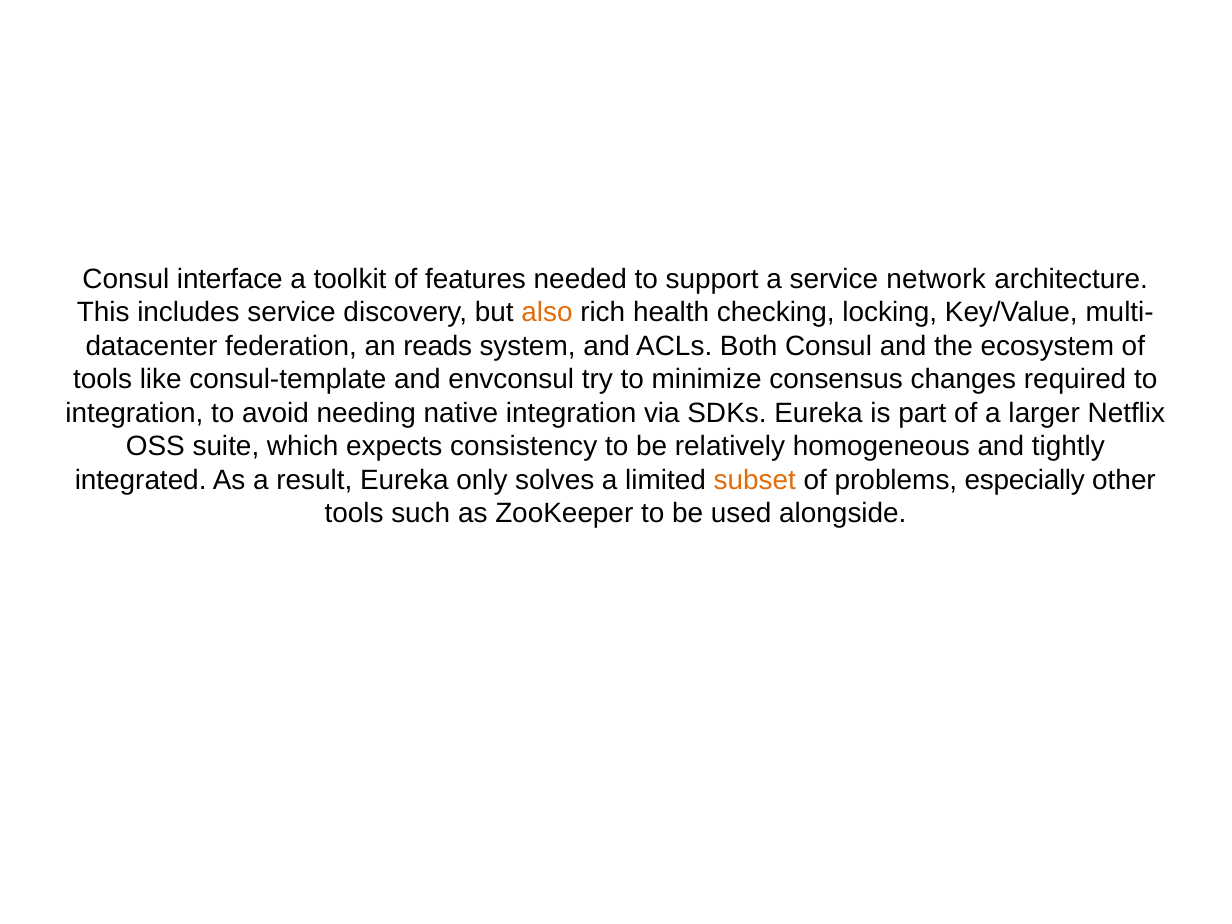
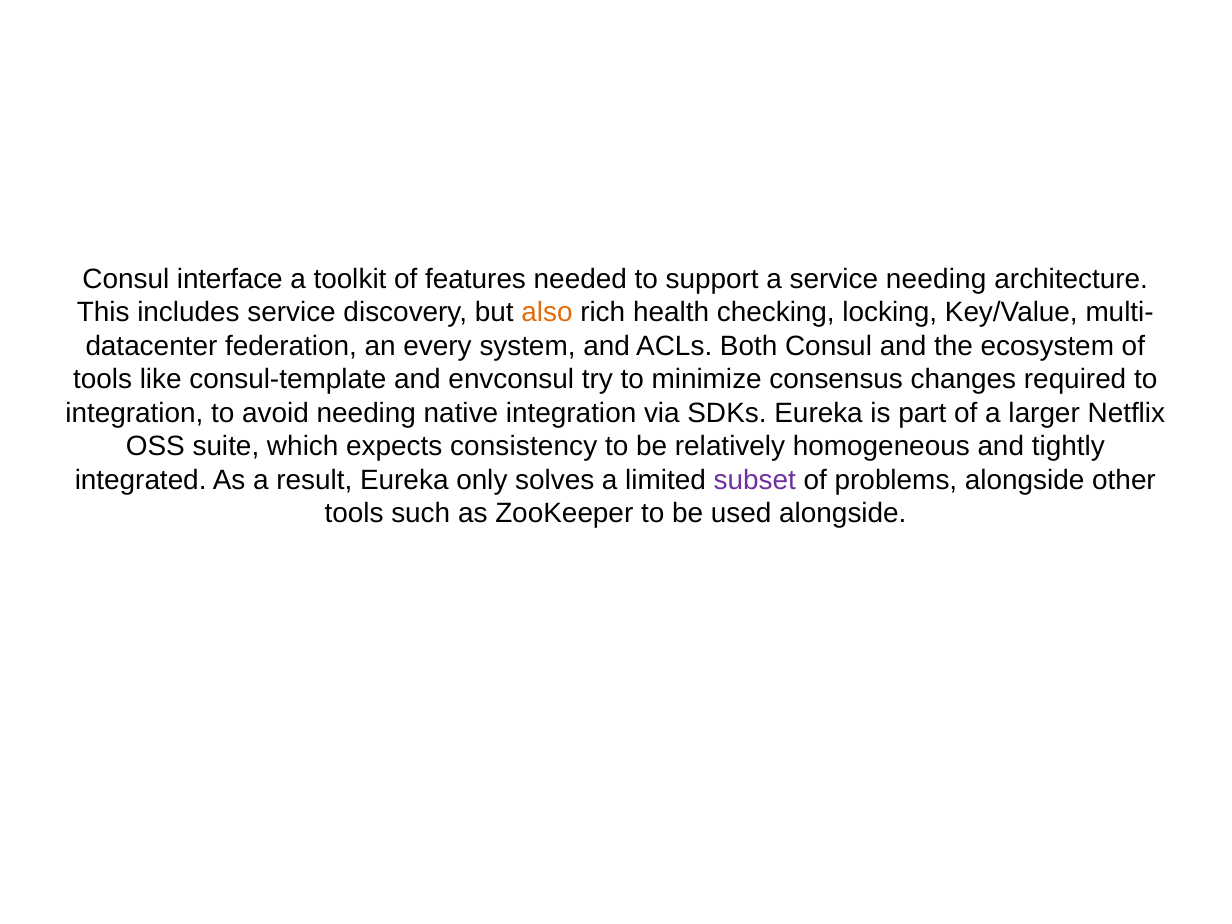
service network: network -> needing (936, 279)
reads: reads -> every (438, 346)
subset colour: orange -> purple (755, 480)
problems especially: especially -> alongside (1025, 480)
